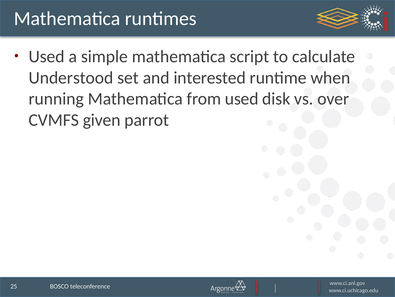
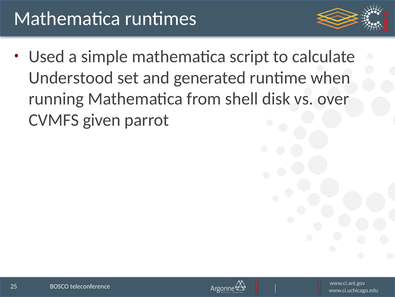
interested: interested -> generated (210, 78)
from used: used -> shell (242, 99)
